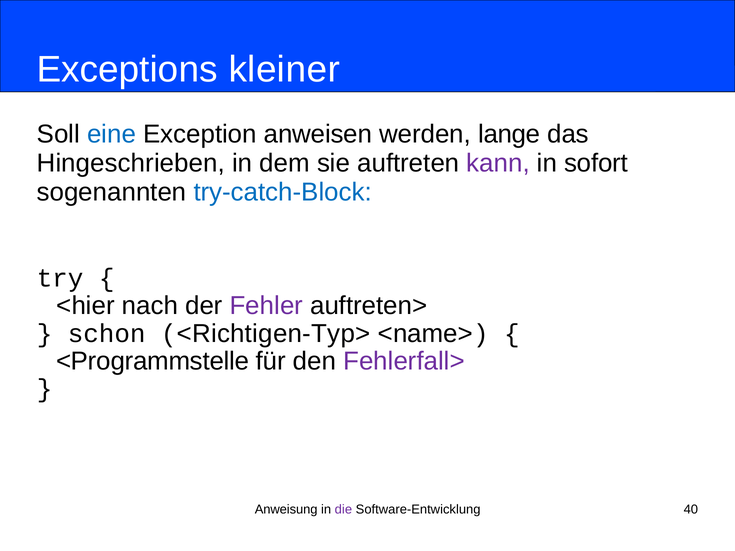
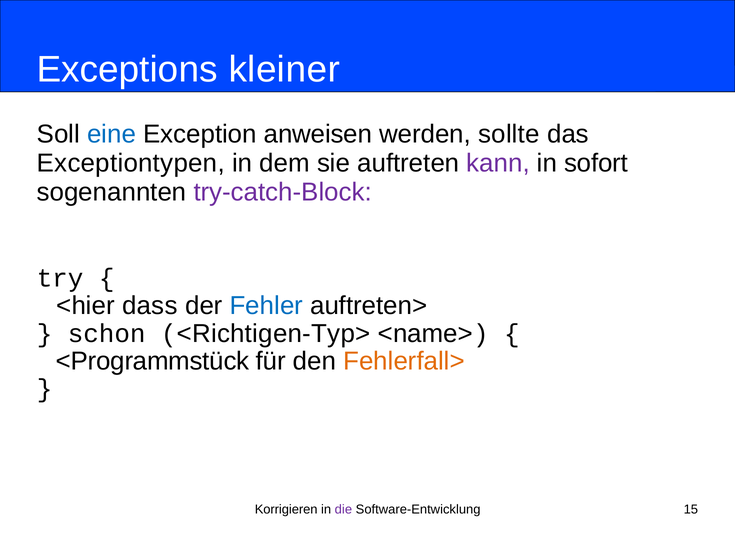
lange: lange -> sollte (509, 134)
Hingeschrieben: Hingeschrieben -> Exceptiontypen (131, 163)
try-catch-Block colour: blue -> purple (283, 192)
nach: nach -> dass (150, 306)
Fehler colour: purple -> blue (266, 306)
<Programmstelle: <Programmstelle -> <Programmstück (153, 361)
Fehlerfall> colour: purple -> orange (404, 361)
Anweisung: Anweisung -> Korrigieren (286, 509)
40: 40 -> 15 (691, 509)
